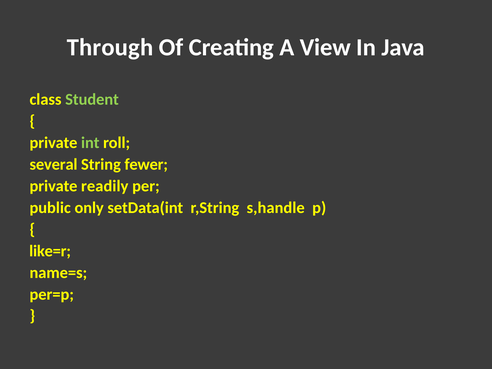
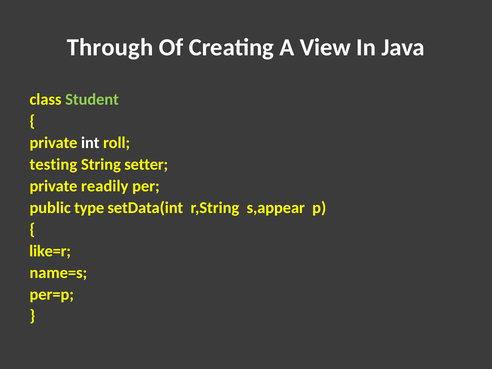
int colour: light green -> white (90, 143)
several: several -> testing (53, 164)
fewer: fewer -> setter (146, 164)
only: only -> type (89, 208)
s,handle: s,handle -> s,appear (276, 208)
